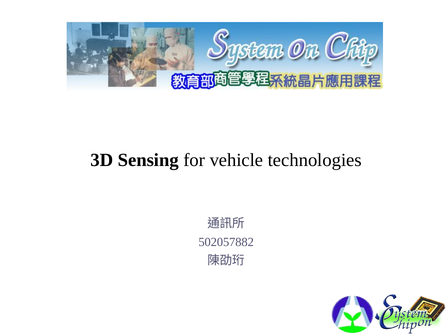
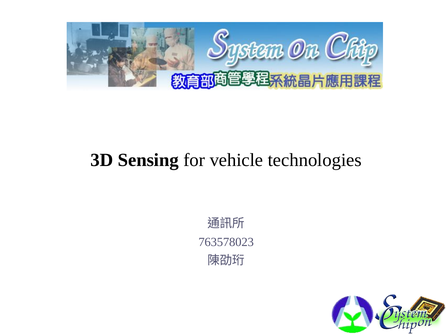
502057882: 502057882 -> 763578023 (226, 242)
